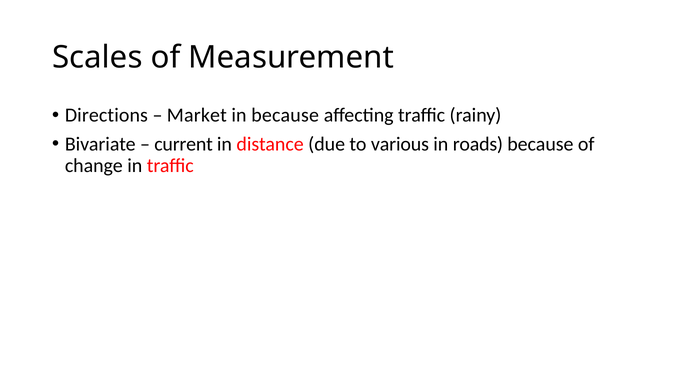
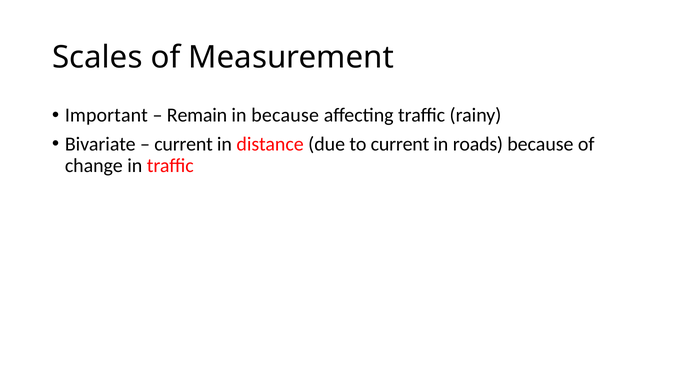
Directions: Directions -> Important (106, 115)
Market: Market -> Remain (197, 115)
to various: various -> current (400, 144)
